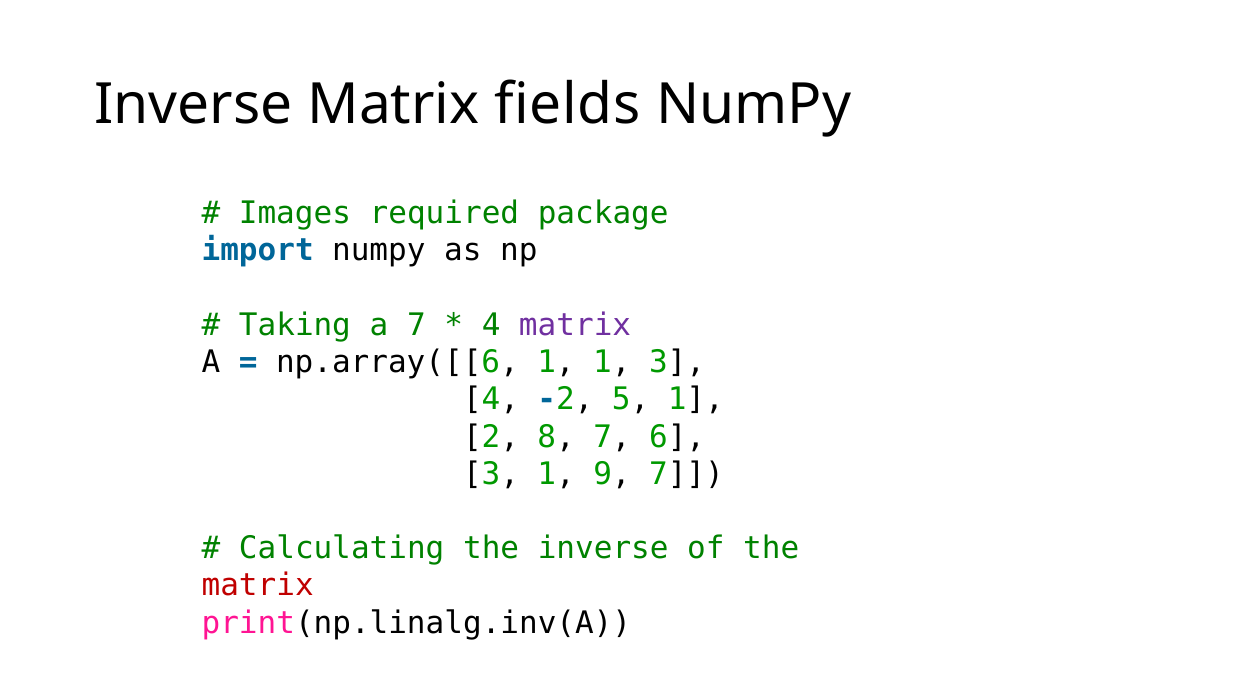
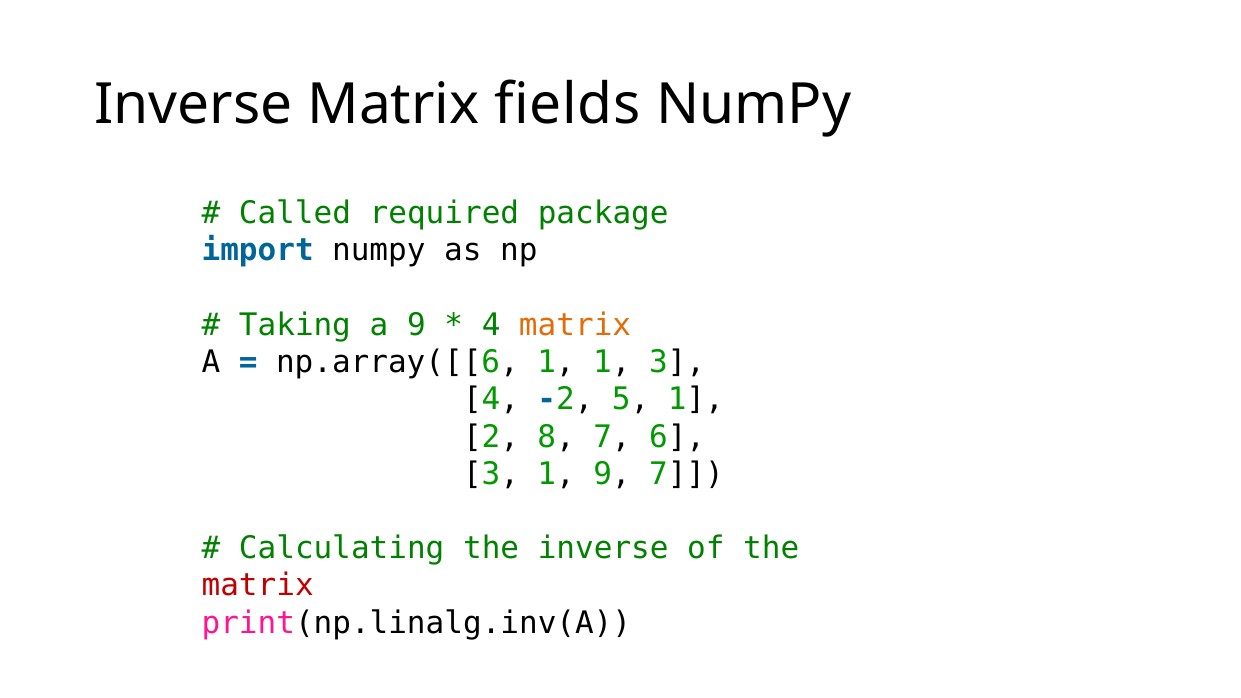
Images: Images -> Called (295, 213)
a 7: 7 -> 9 (416, 325)
matrix colour: purple -> orange (575, 325)
